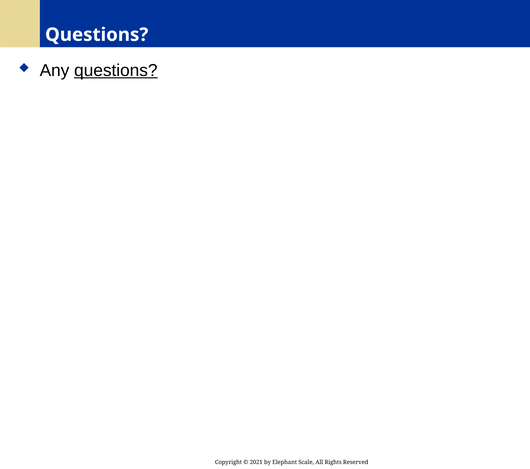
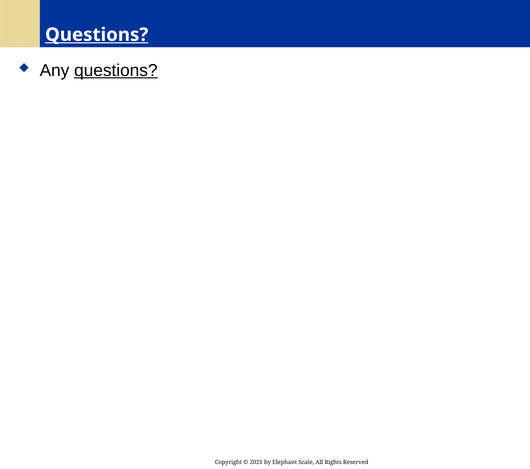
Questions underline: none -> present (97, 35)
